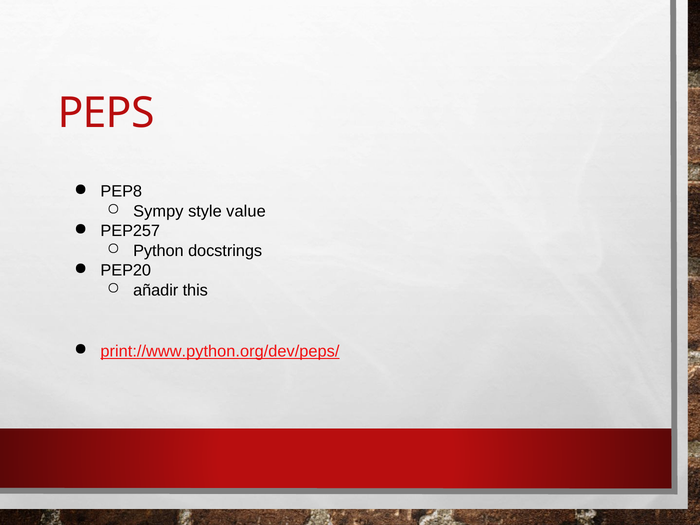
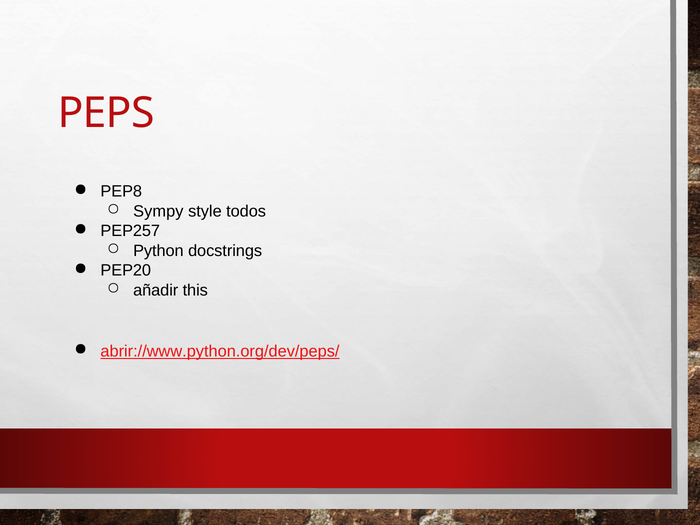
value: value -> todos (246, 211)
print://www.python.org/dev/peps/: print://www.python.org/dev/peps/ -> abrir://www.python.org/dev/peps/ (220, 351)
